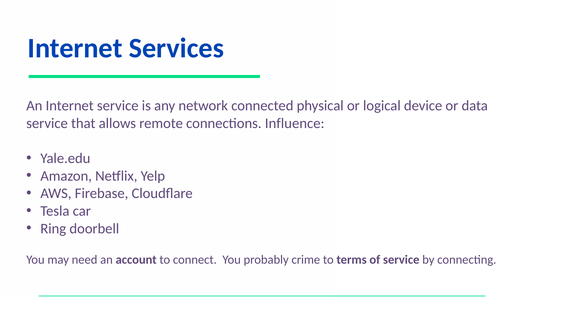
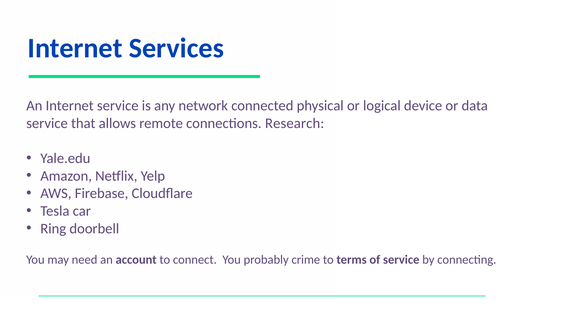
Influence: Influence -> Research (295, 123)
